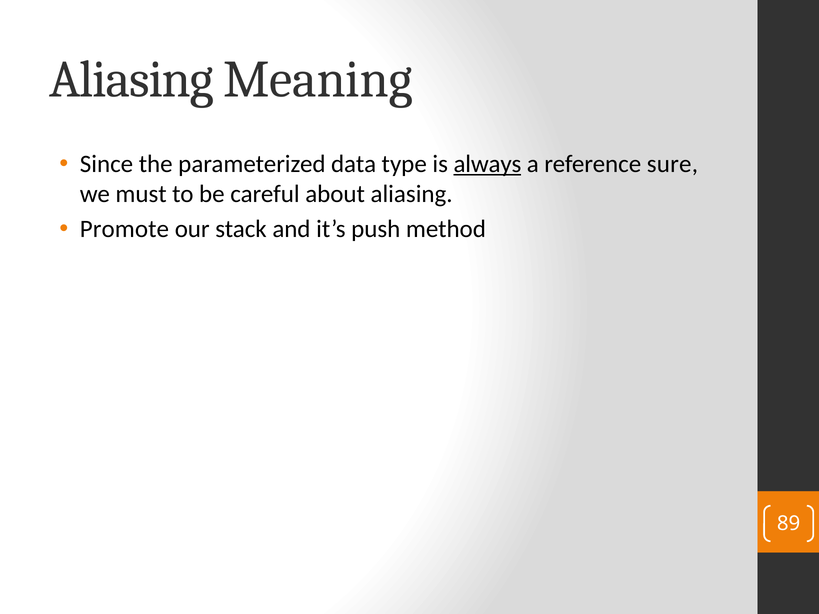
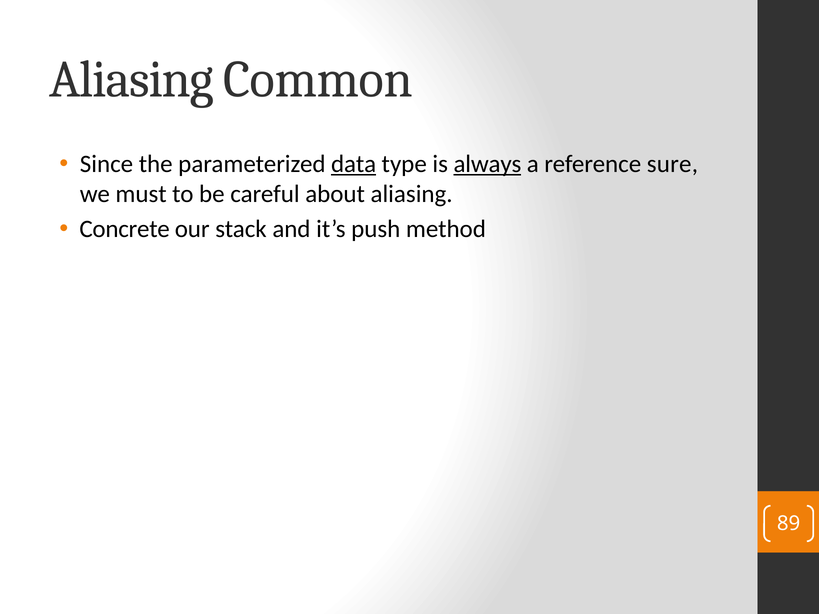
Meaning: Meaning -> Common (318, 79)
data underline: none -> present (354, 164)
Promote: Promote -> Concrete (125, 229)
